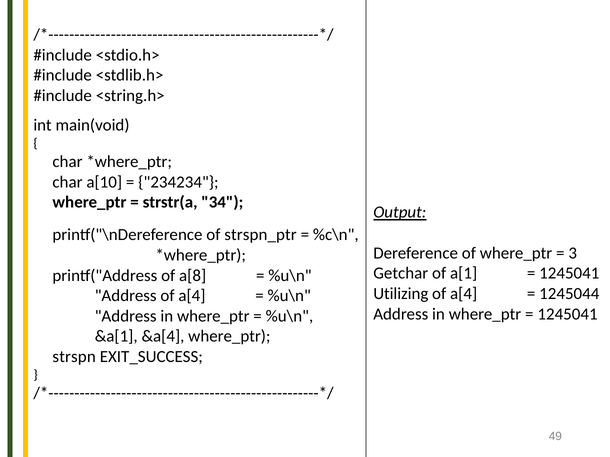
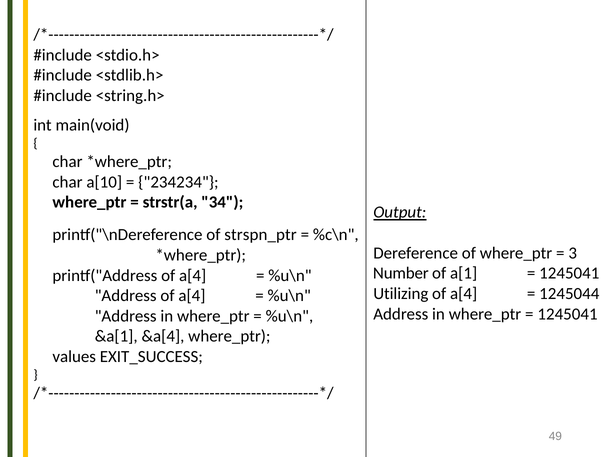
Getchar: Getchar -> Number (401, 274)
printf("Address of a[8: a[8 -> a[4 (193, 276)
strspn: strspn -> values (74, 357)
